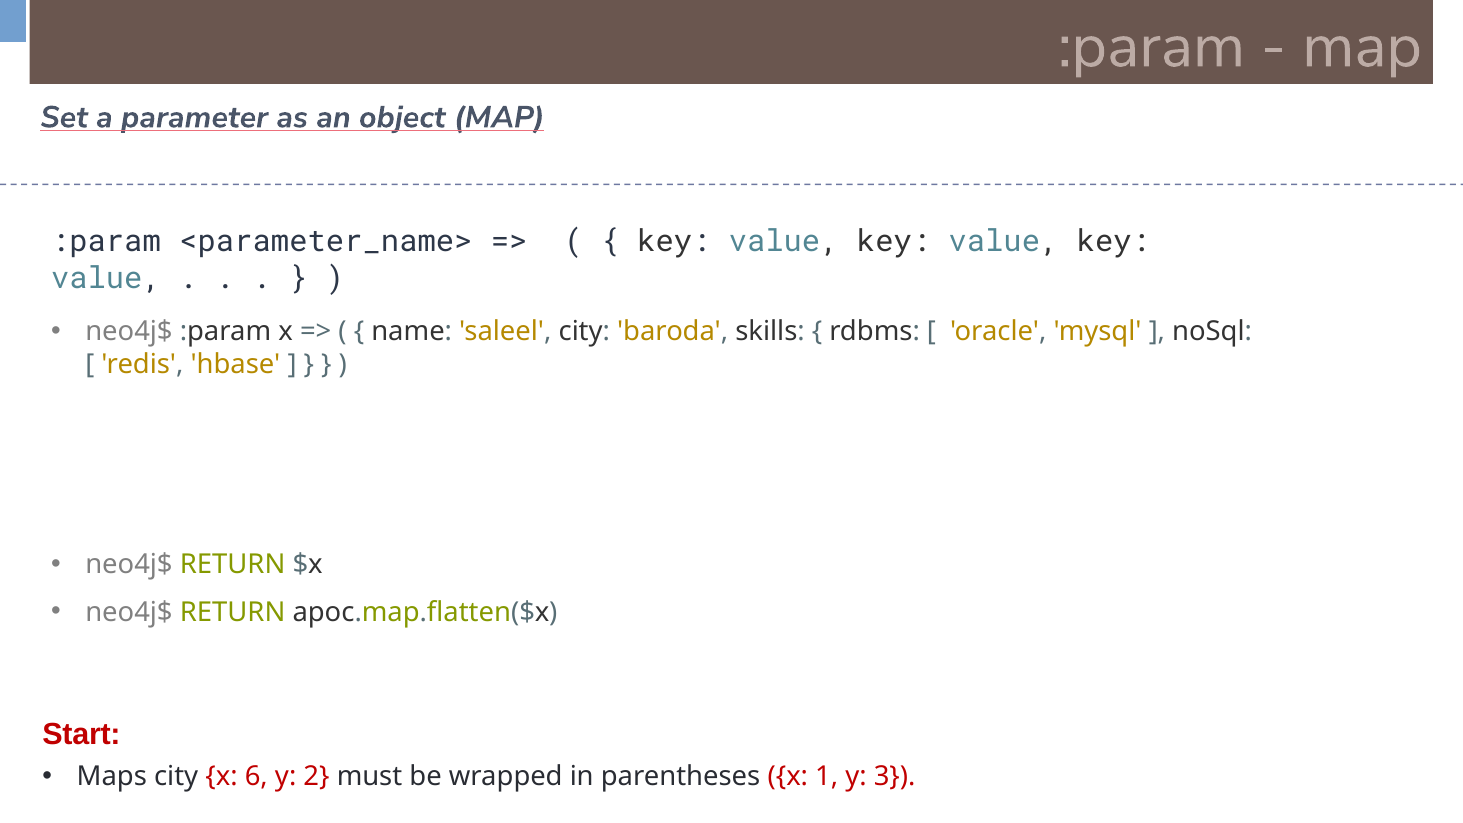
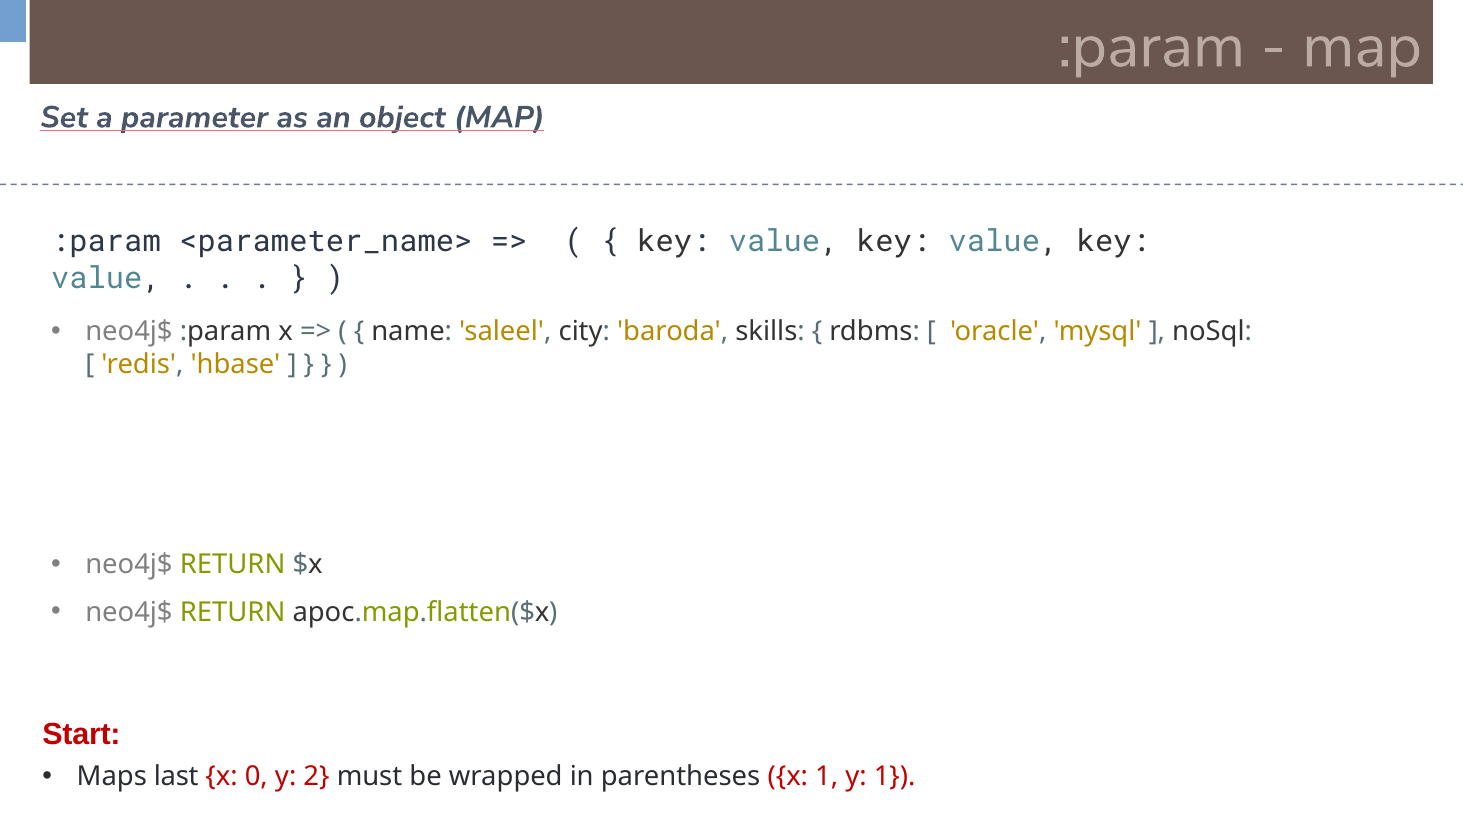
Maps city: city -> last (176, 777)
6: 6 -> 0 (256, 777)
y 3: 3 -> 1 (895, 777)
